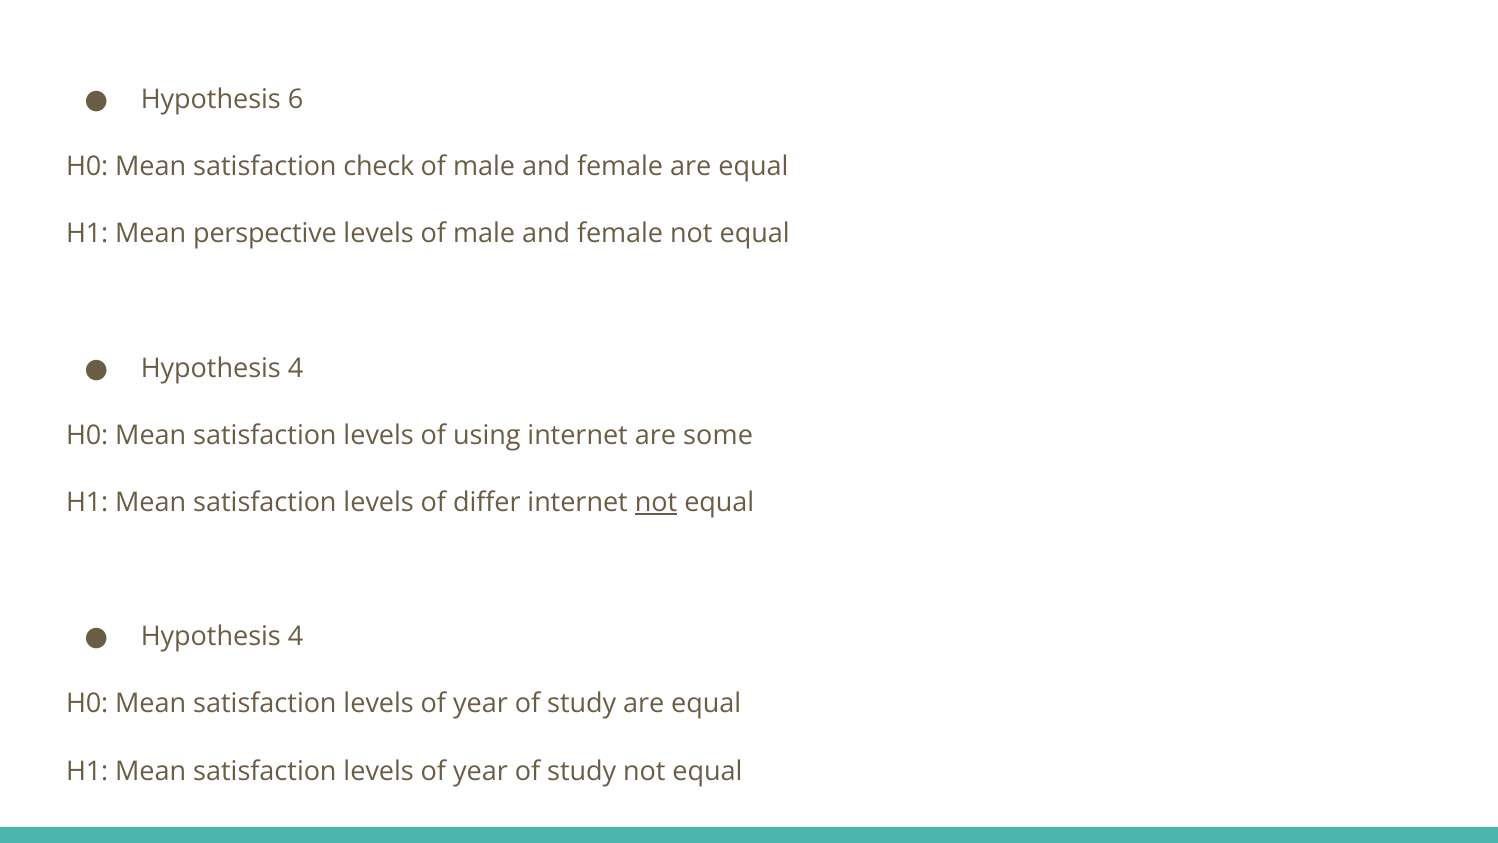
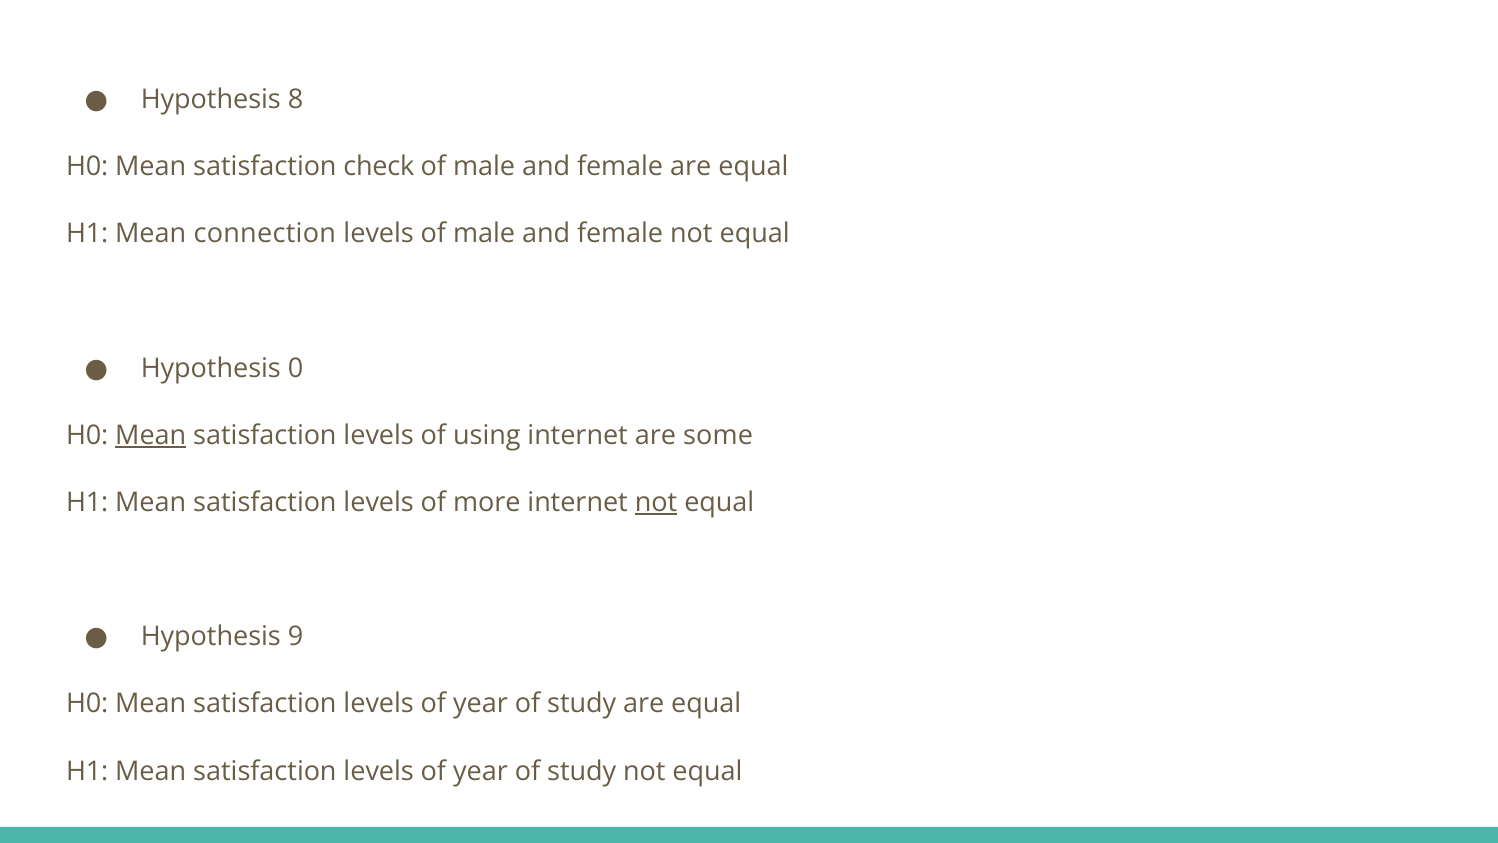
6: 6 -> 8 (295, 100)
perspective: perspective -> connection (265, 234)
4: 4 -> 0 (295, 368)
Mean underline: none -> present (151, 435)
differ: differ -> more (487, 502)
4: 4 -> 9 (295, 637)
